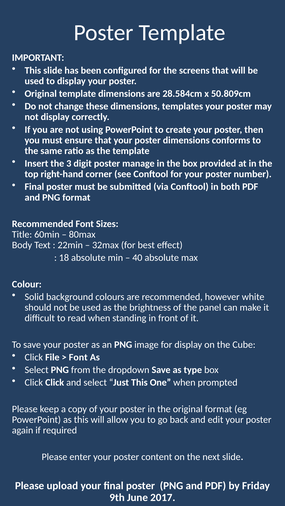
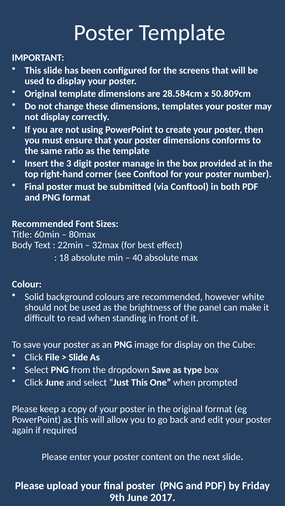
Font: Font -> Slide (78, 358)
Click Click: Click -> June (55, 383)
